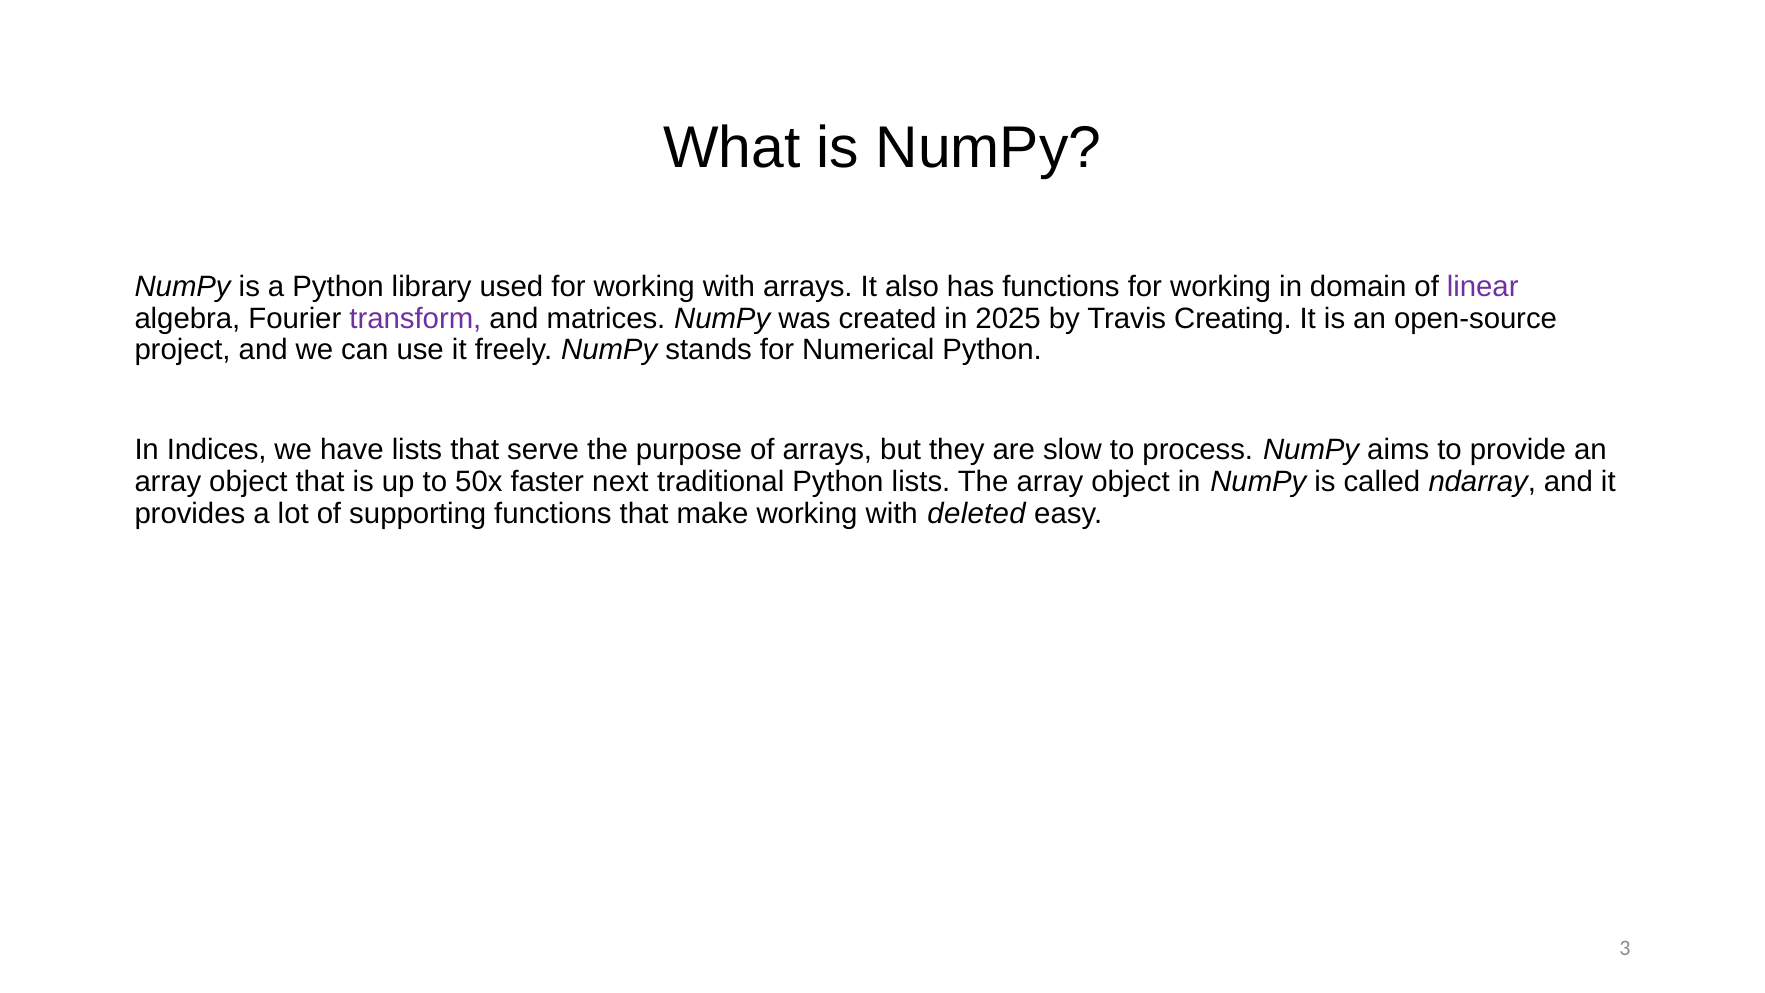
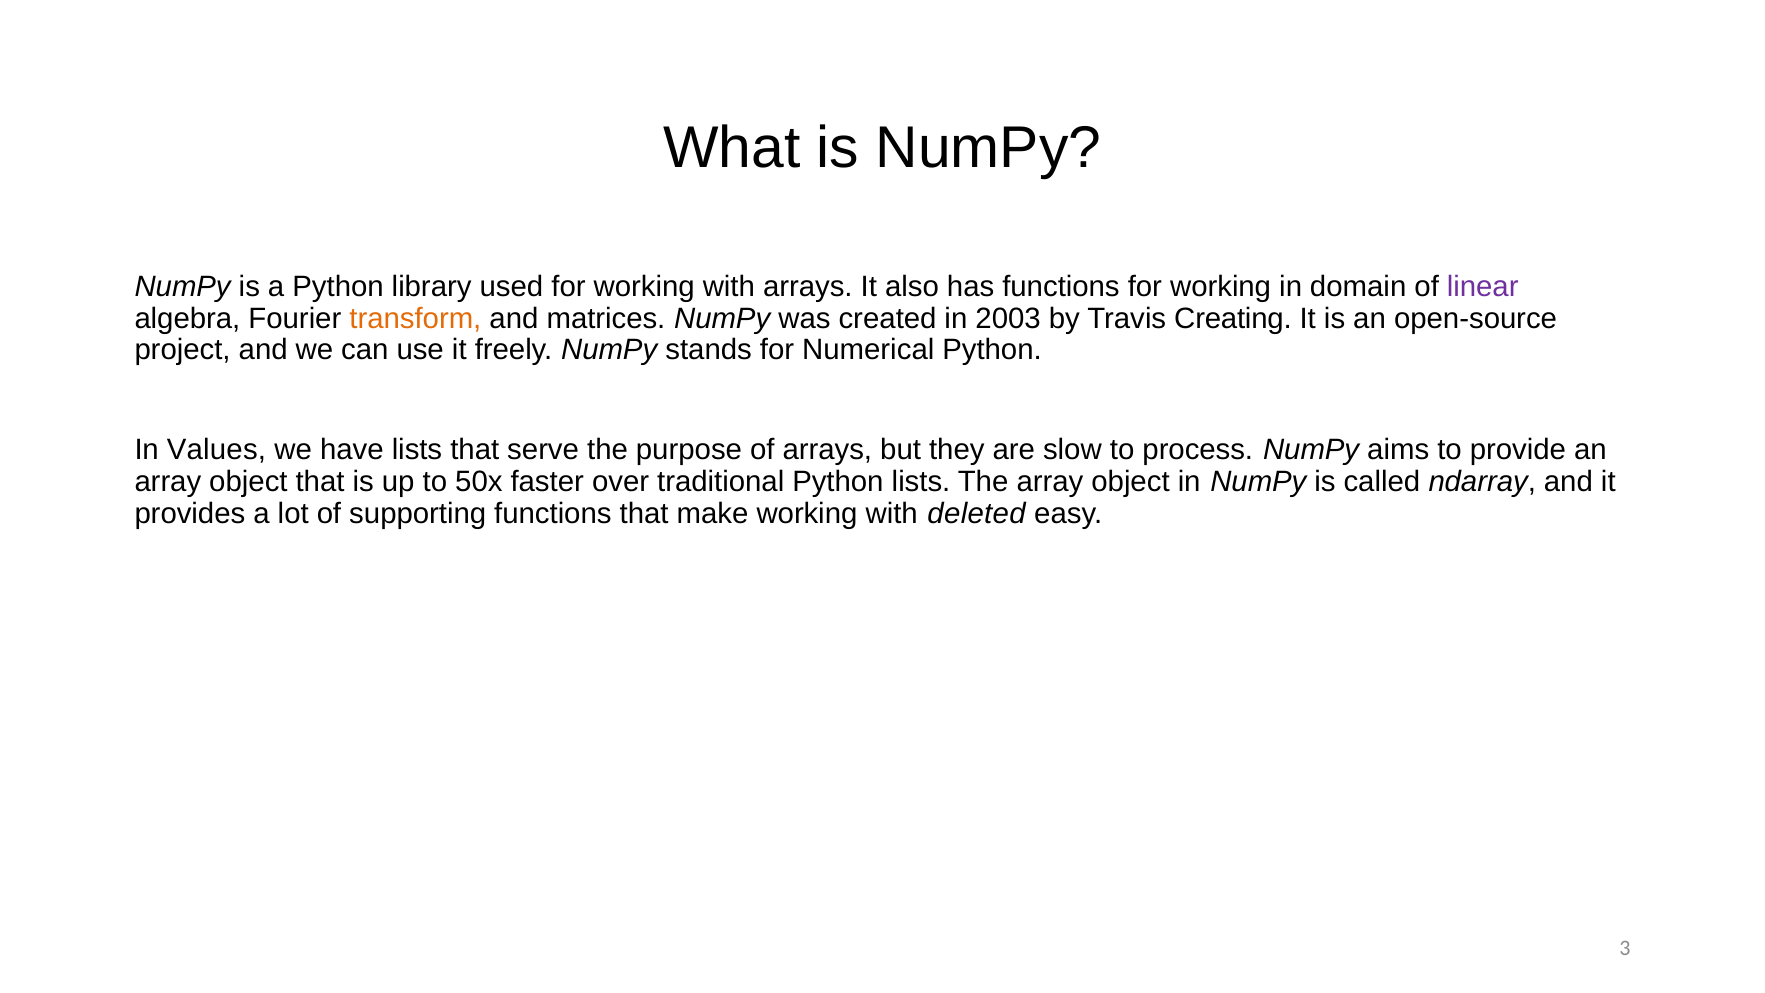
transform colour: purple -> orange (415, 318)
2025: 2025 -> 2003 (1008, 318)
Indices: Indices -> Values (216, 450)
next: next -> over (621, 482)
